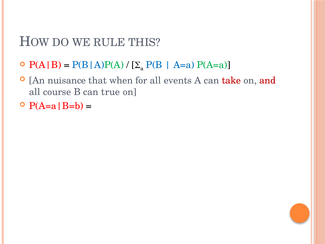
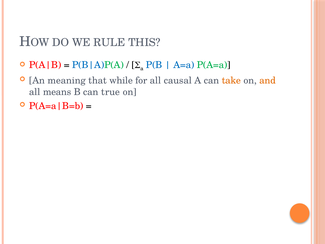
nuisance: nuisance -> meaning (67, 80)
when: when -> while (121, 80)
events: events -> causal (178, 80)
take colour: red -> orange (231, 80)
and colour: red -> orange (268, 80)
course: course -> means (57, 92)
